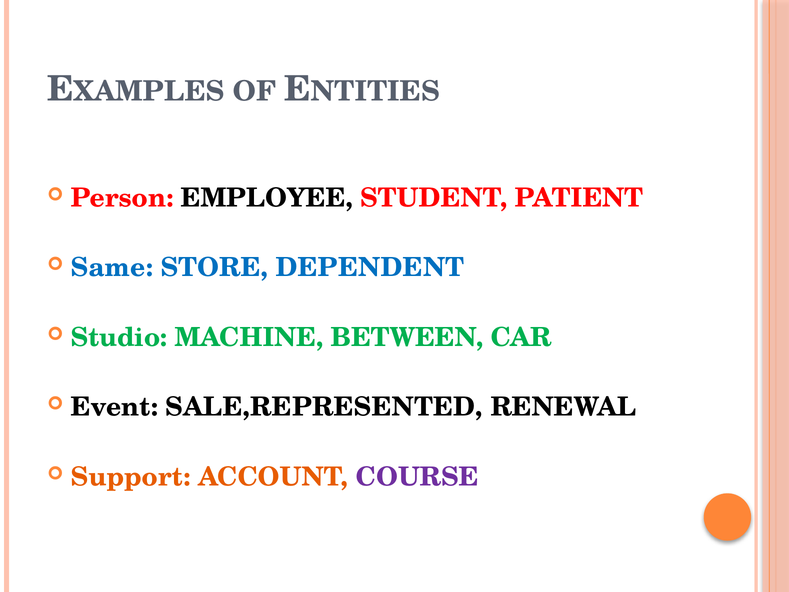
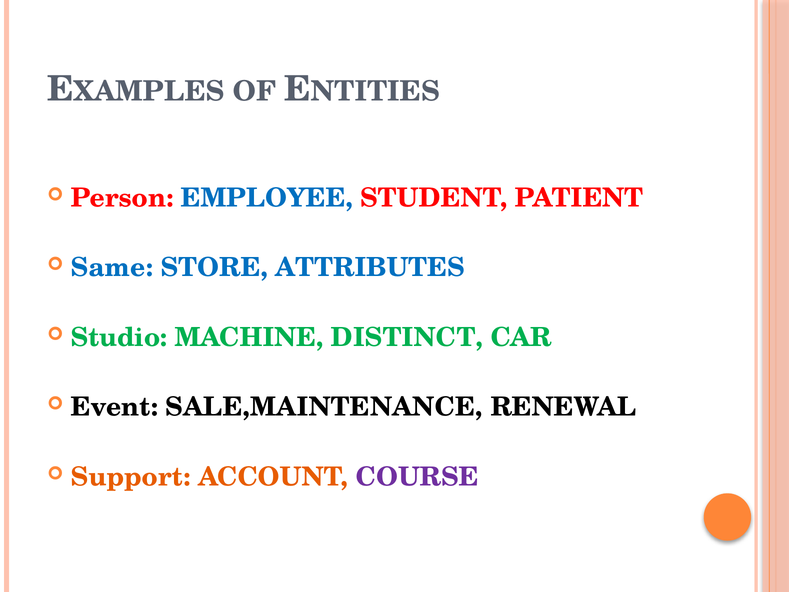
EMPLOYEE colour: black -> blue (267, 198)
DEPENDENT: DEPENDENT -> ATTRIBUTES (370, 268)
BETWEEN: BETWEEN -> DISTINCT (407, 337)
SALE,REPRESENTED: SALE,REPRESENTED -> SALE,MAINTENANCE (324, 407)
